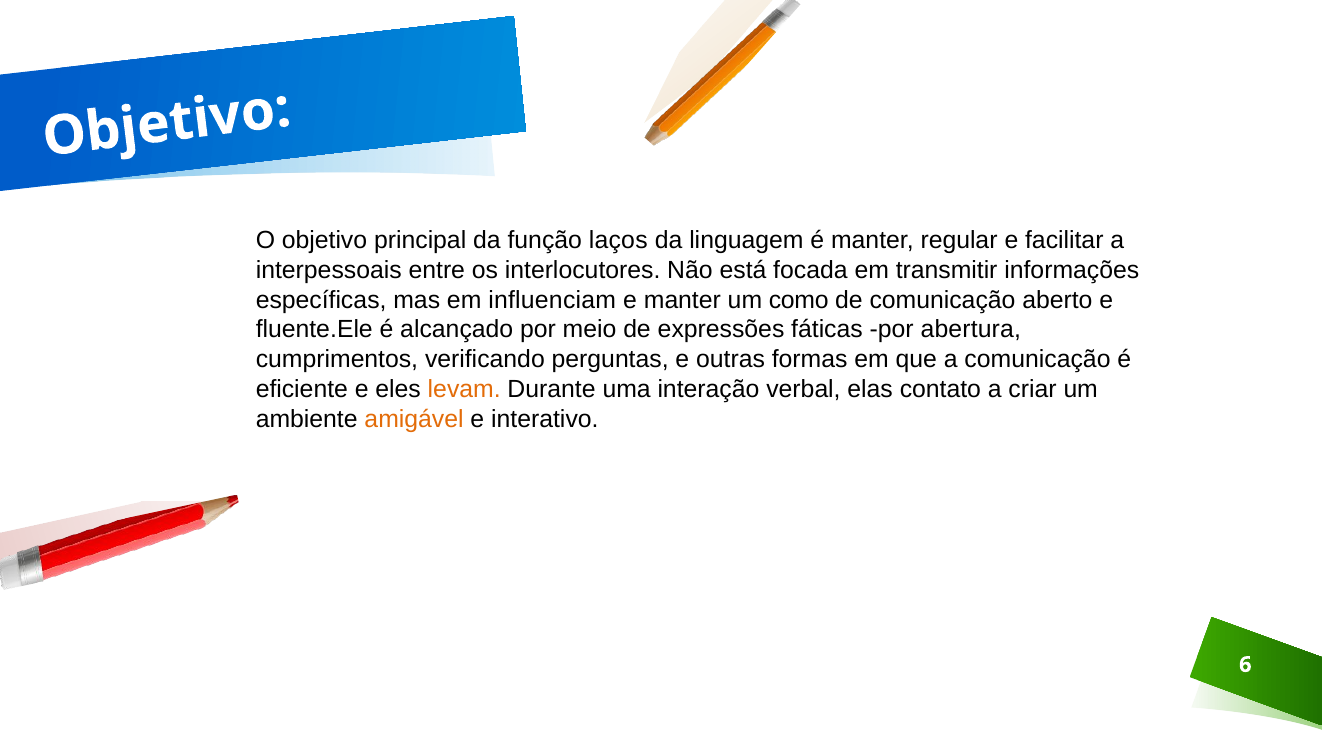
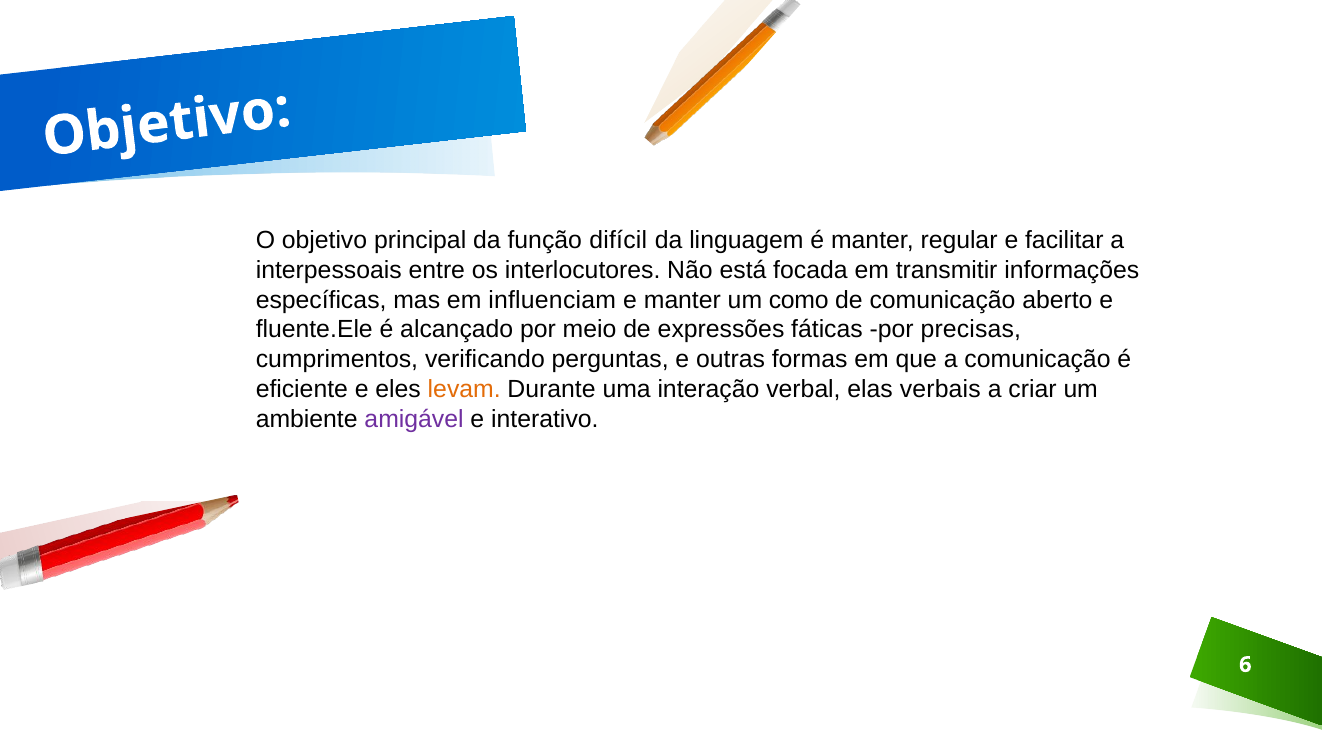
laços: laços -> difícil (618, 240)
abertura: abertura -> precisas (971, 330)
contato: contato -> verbais (940, 389)
amigável colour: orange -> purple (414, 419)
